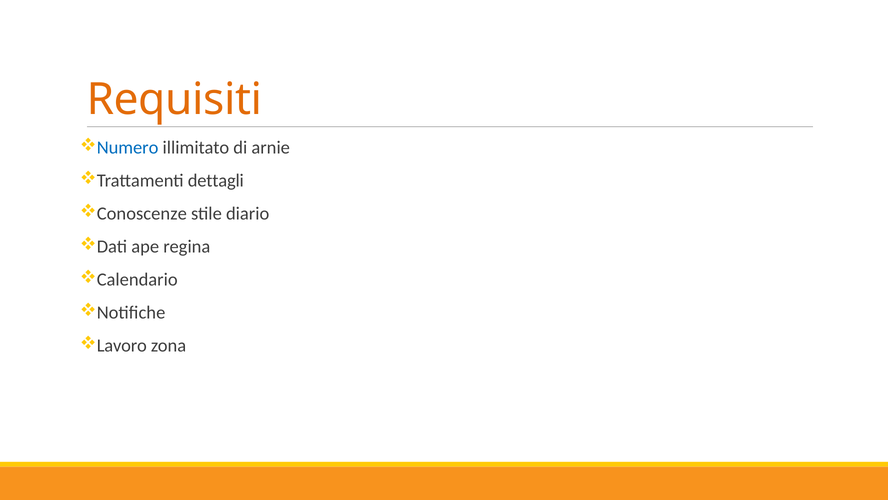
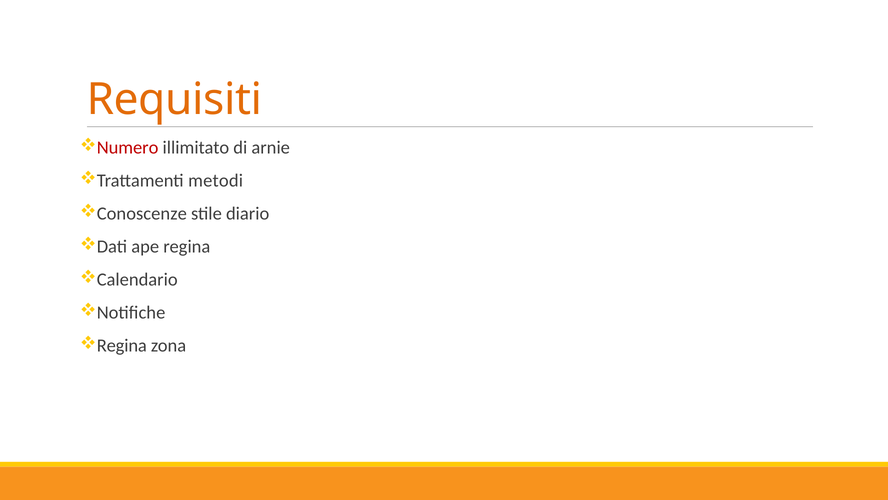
Numero colour: blue -> red (128, 148)
dettagli: dettagli -> metodi (216, 181)
Lavoro: Lavoro -> Regina (122, 345)
